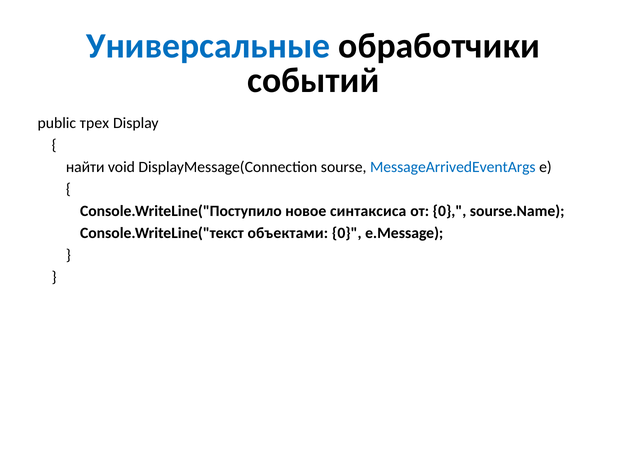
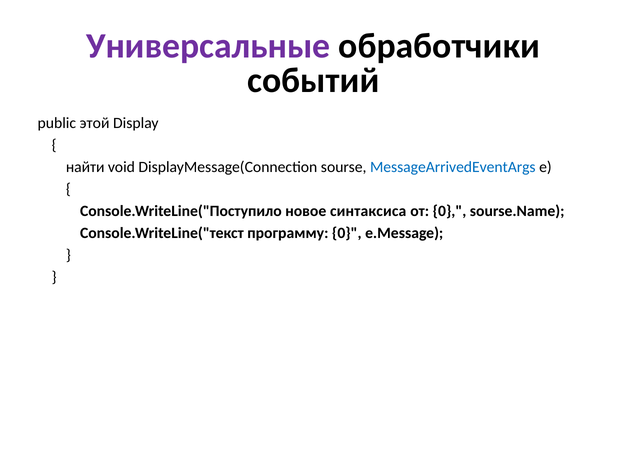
Универсальные colour: blue -> purple (208, 46)
трех: трех -> этой (95, 123)
объектами: объектами -> программу (288, 233)
